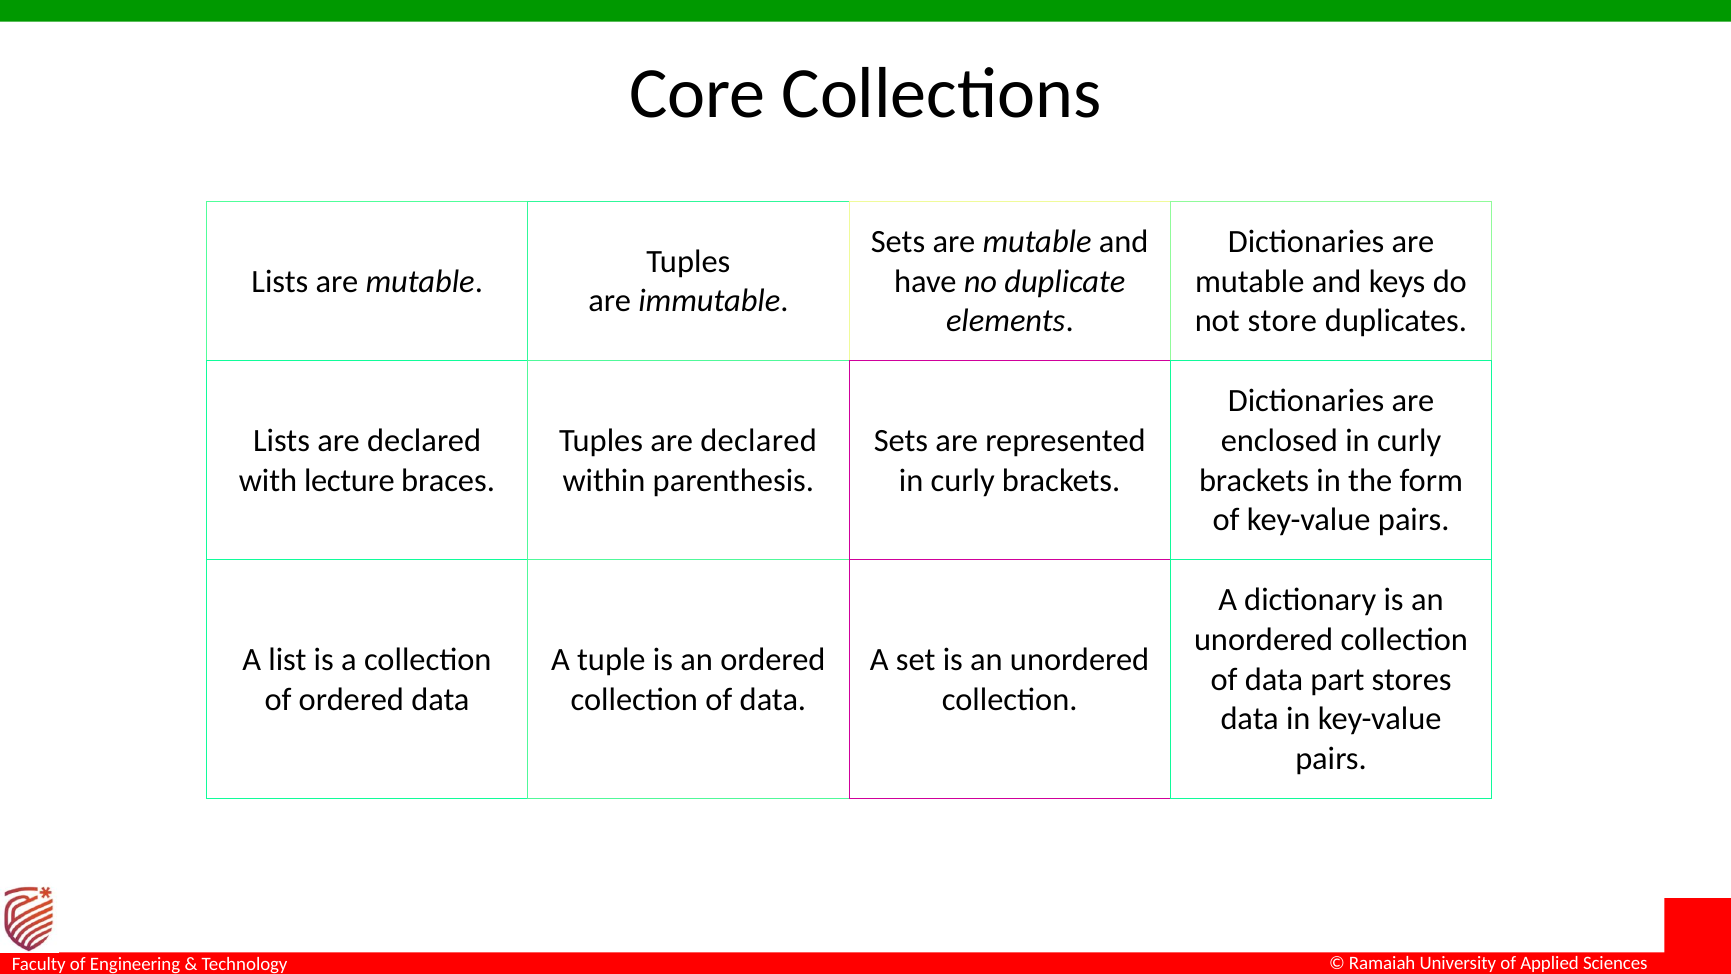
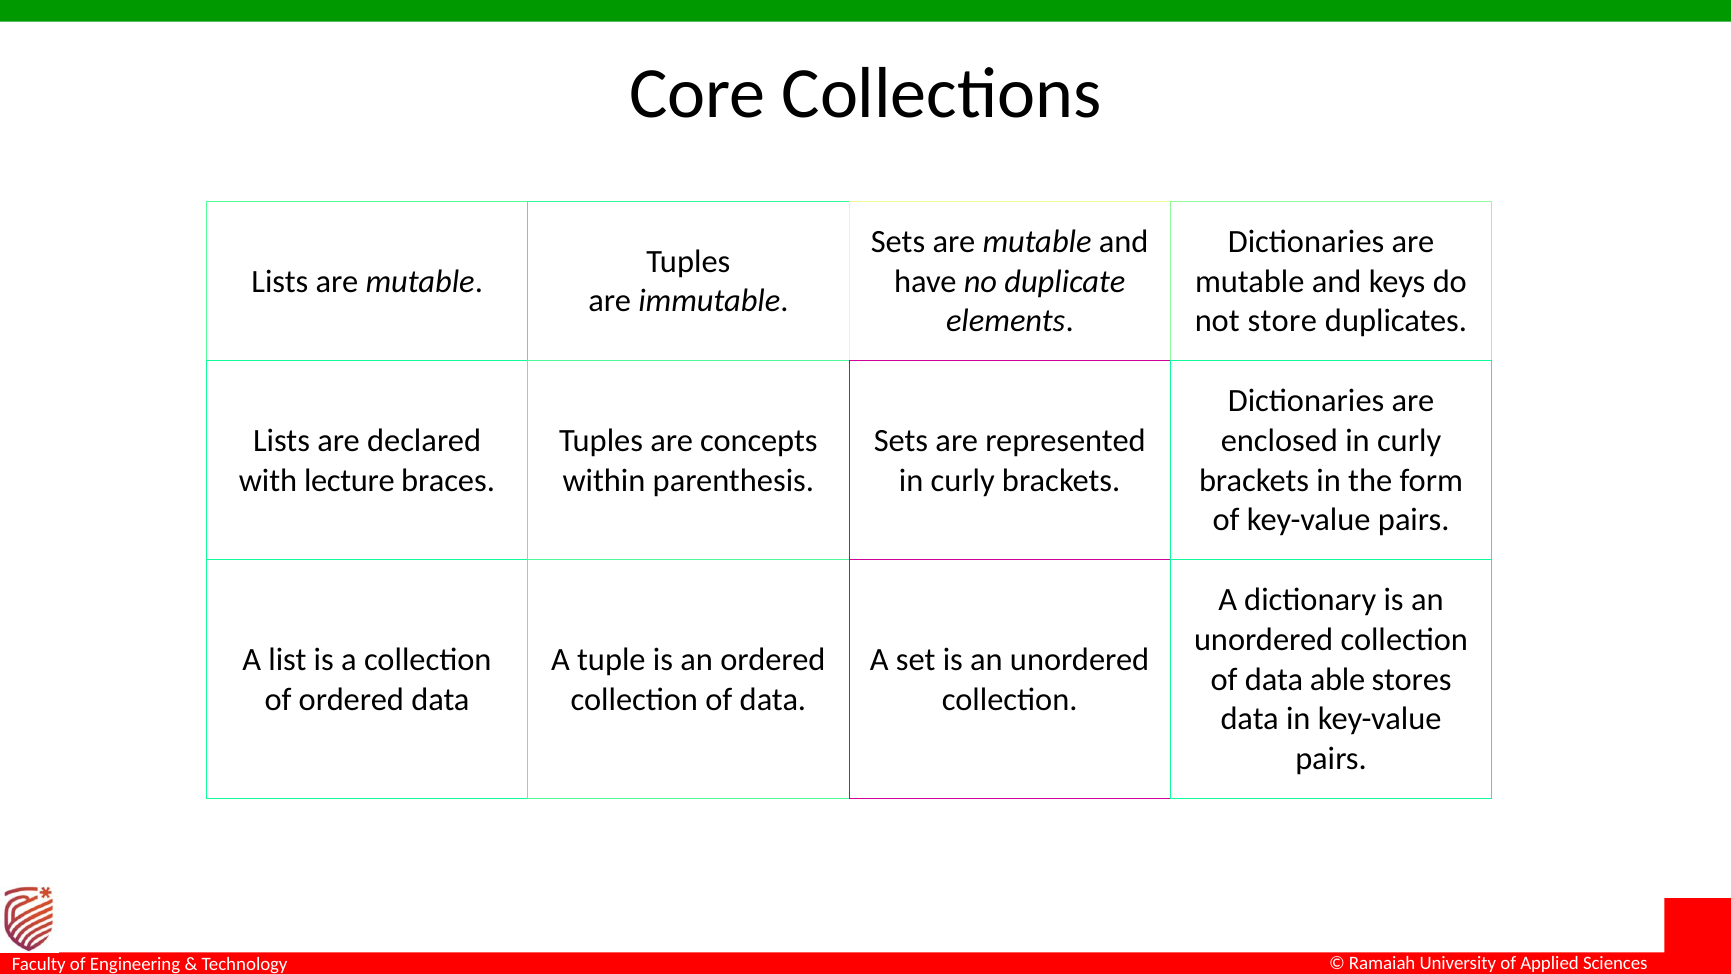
Tuples are declared: declared -> concepts (759, 441)
part: part -> able (1338, 679)
